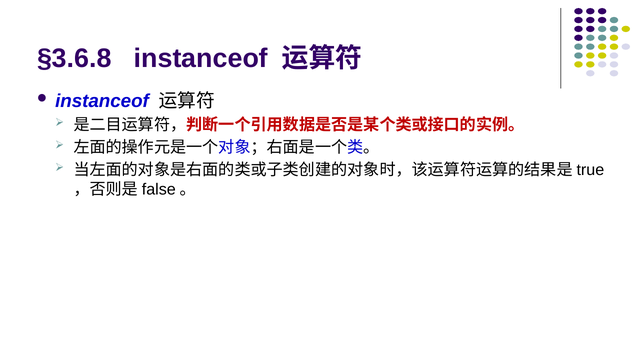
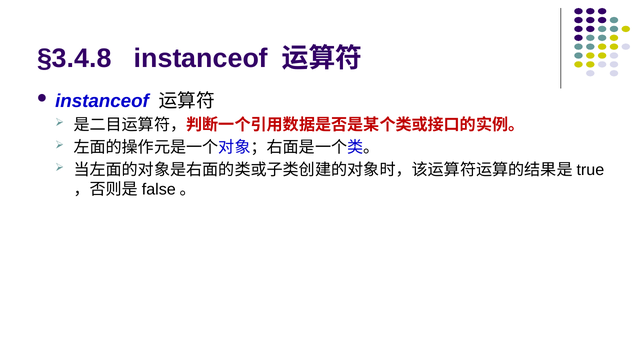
§3.6.8: §3.6.8 -> §3.4.8 (74, 58)
